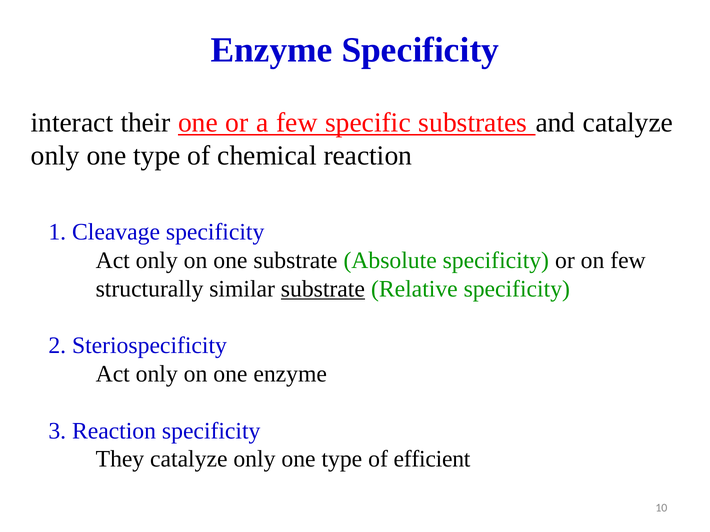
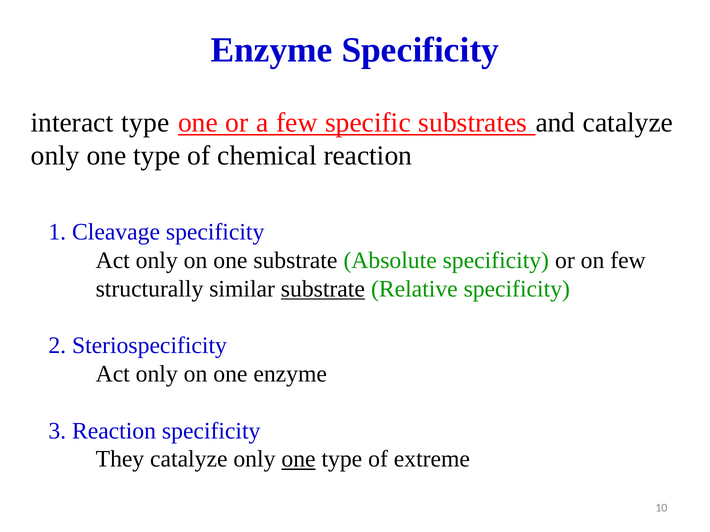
interact their: their -> type (145, 123)
one underline: none -> present (299, 460)
efficient: efficient -> extreme (432, 460)
